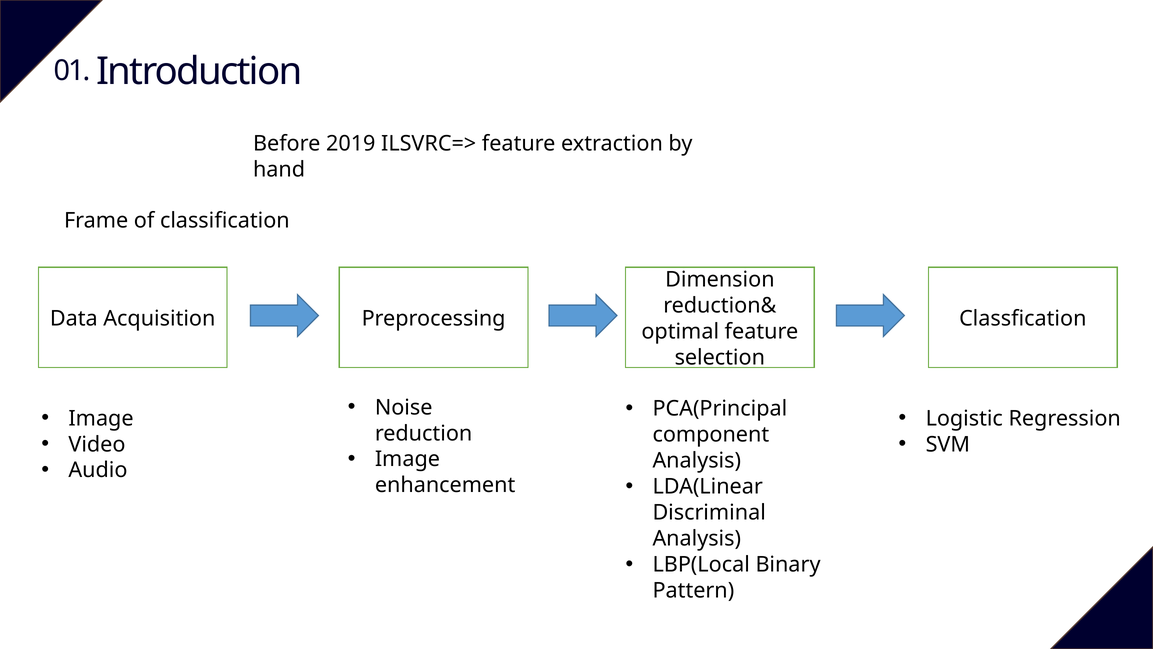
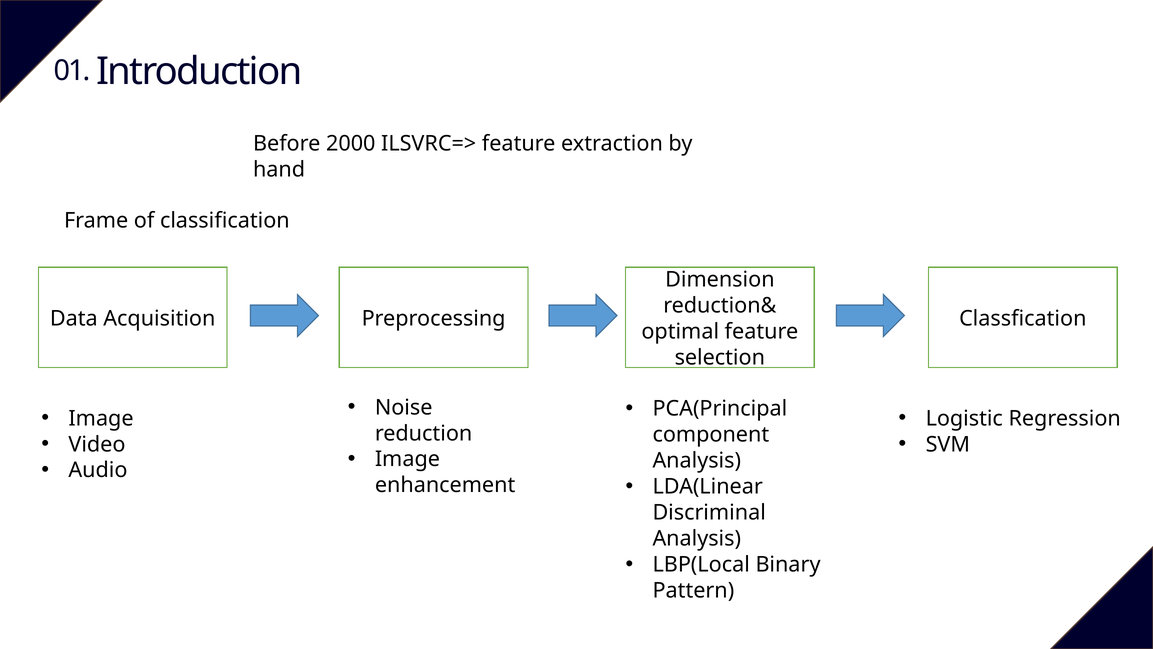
2019: 2019 -> 2000 (351, 144)
